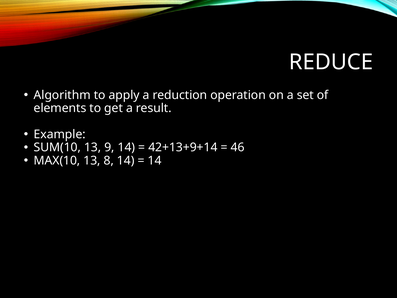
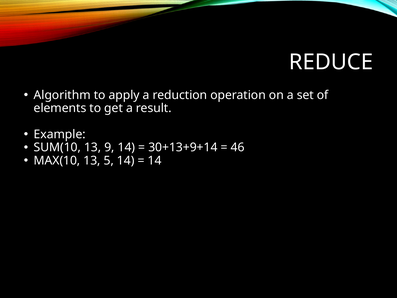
42+13+9+14: 42+13+9+14 -> 30+13+9+14 (183, 147)
8: 8 -> 5 (109, 160)
